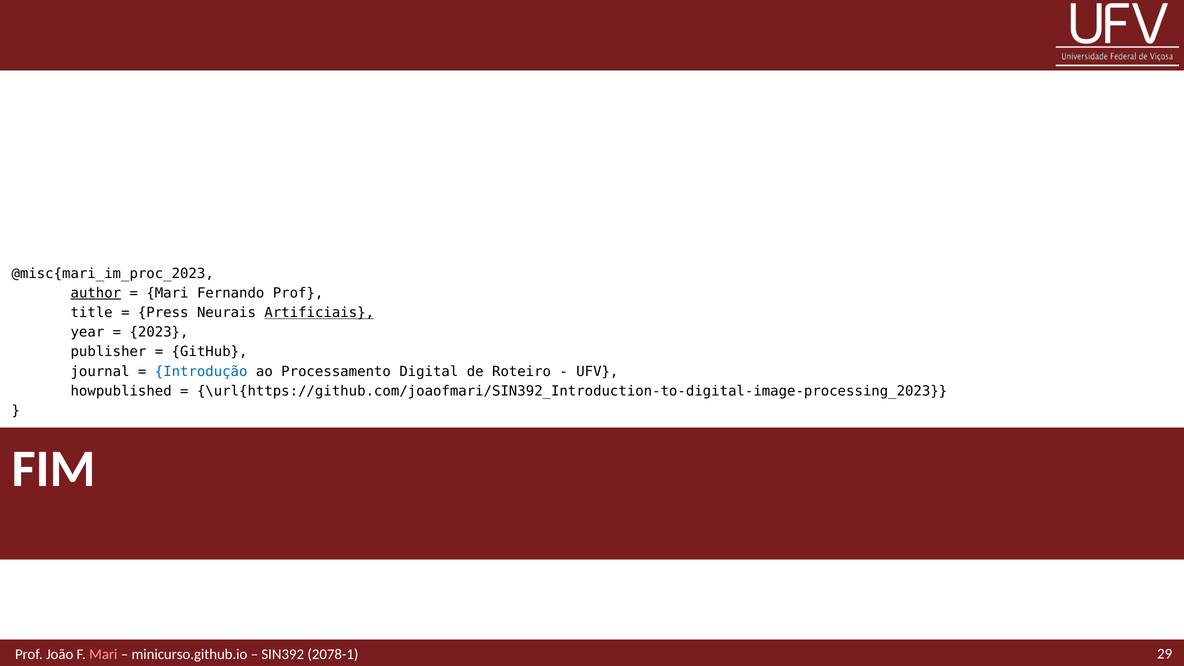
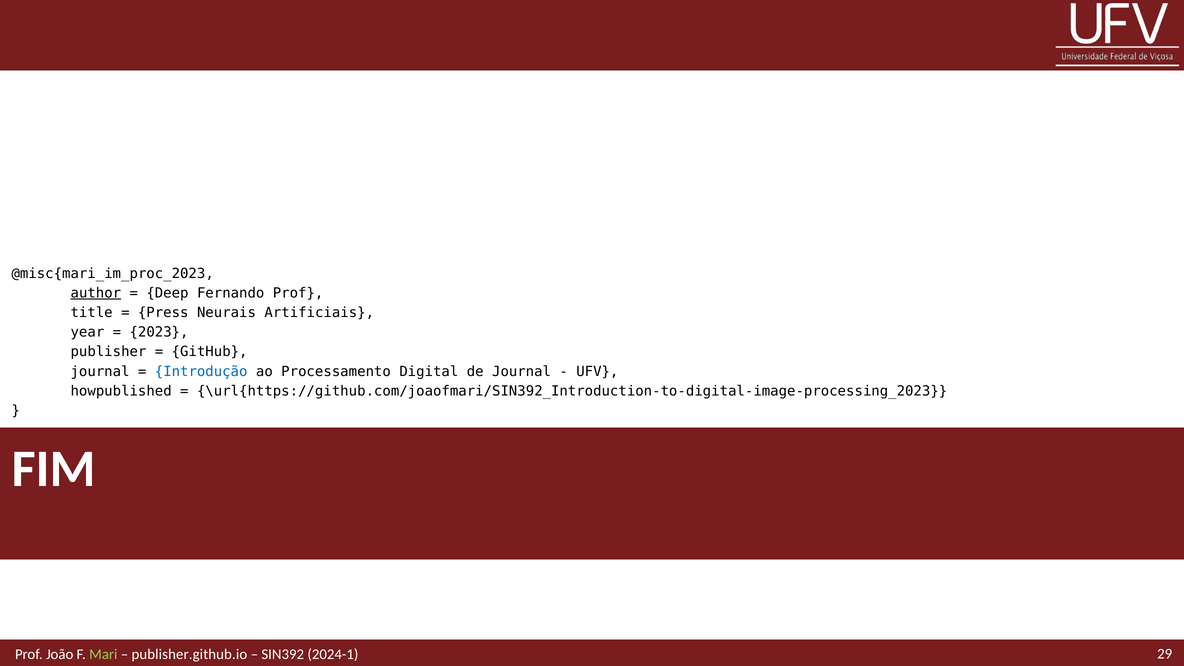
Mari: Mari -> Deep (167, 293)
Artificiais underline: present -> none (319, 313)
de Roteiro: Roteiro -> Journal (522, 371)
Mari colour: pink -> light green (103, 655)
minicurso.github.io: minicurso.github.io -> publisher.github.io (189, 655)
2078-1: 2078-1 -> 2024-1 (333, 655)
